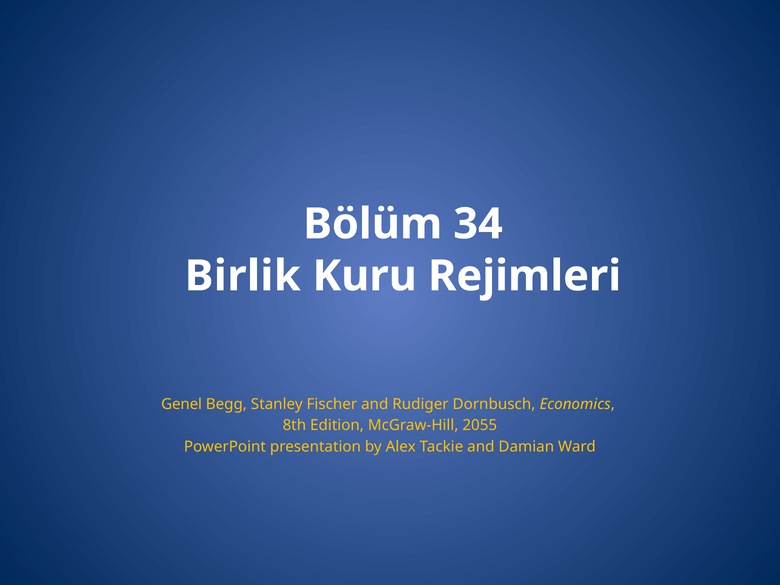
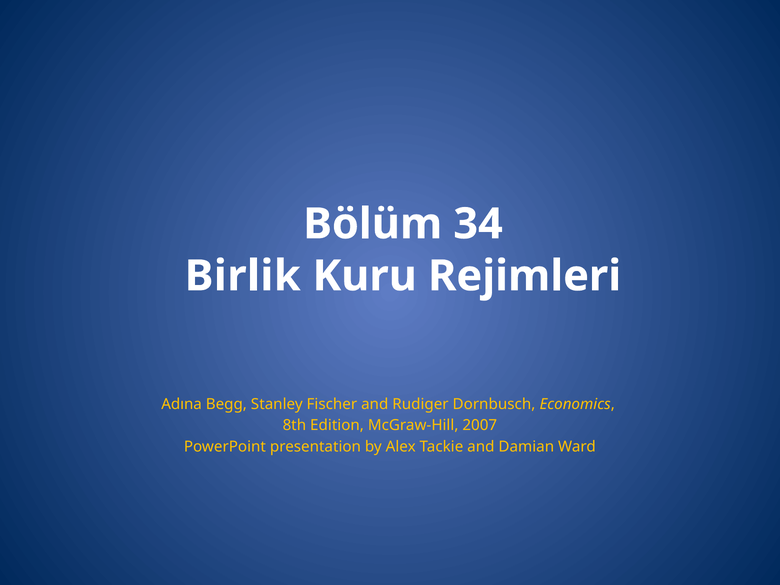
Genel: Genel -> Adına (182, 404)
2055: 2055 -> 2007 (480, 425)
